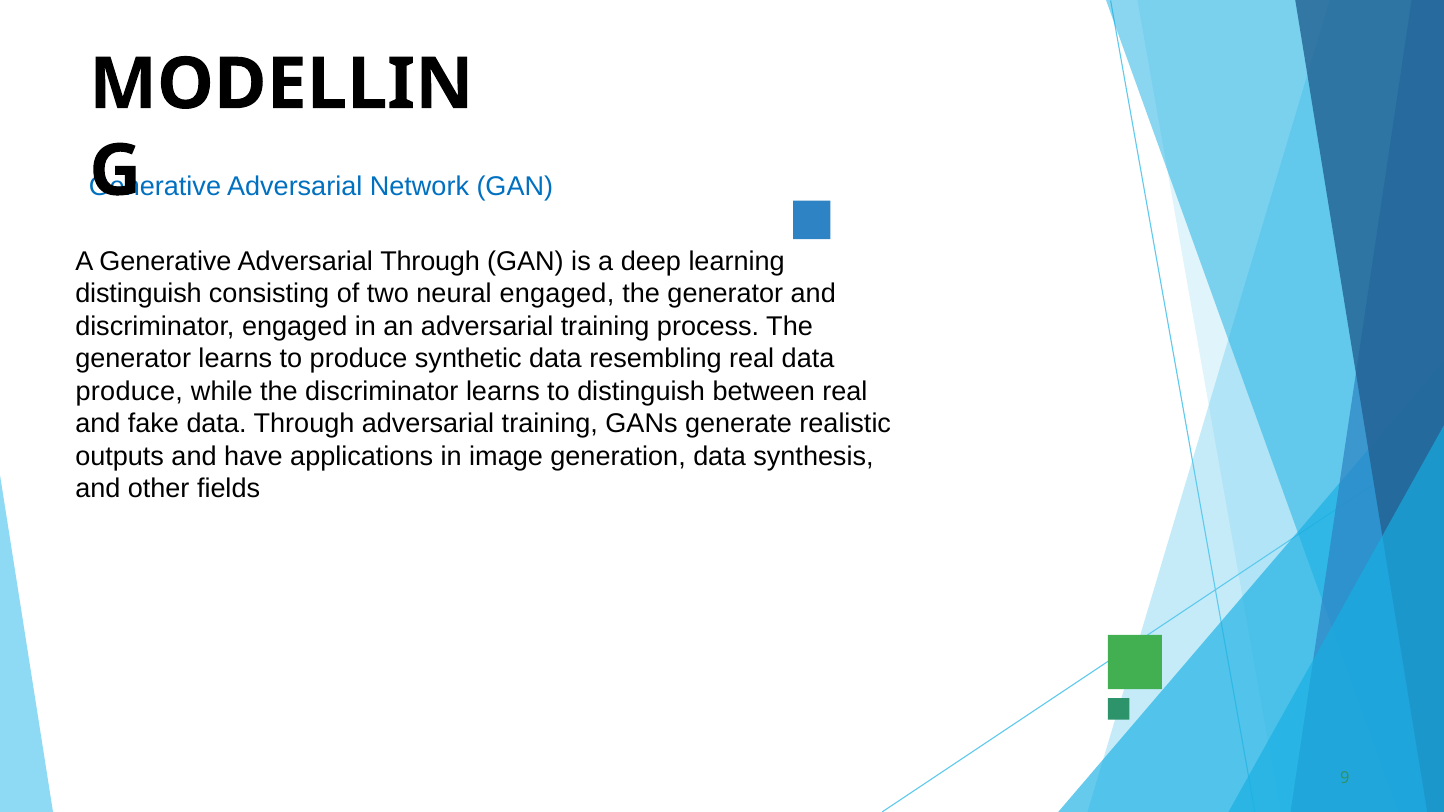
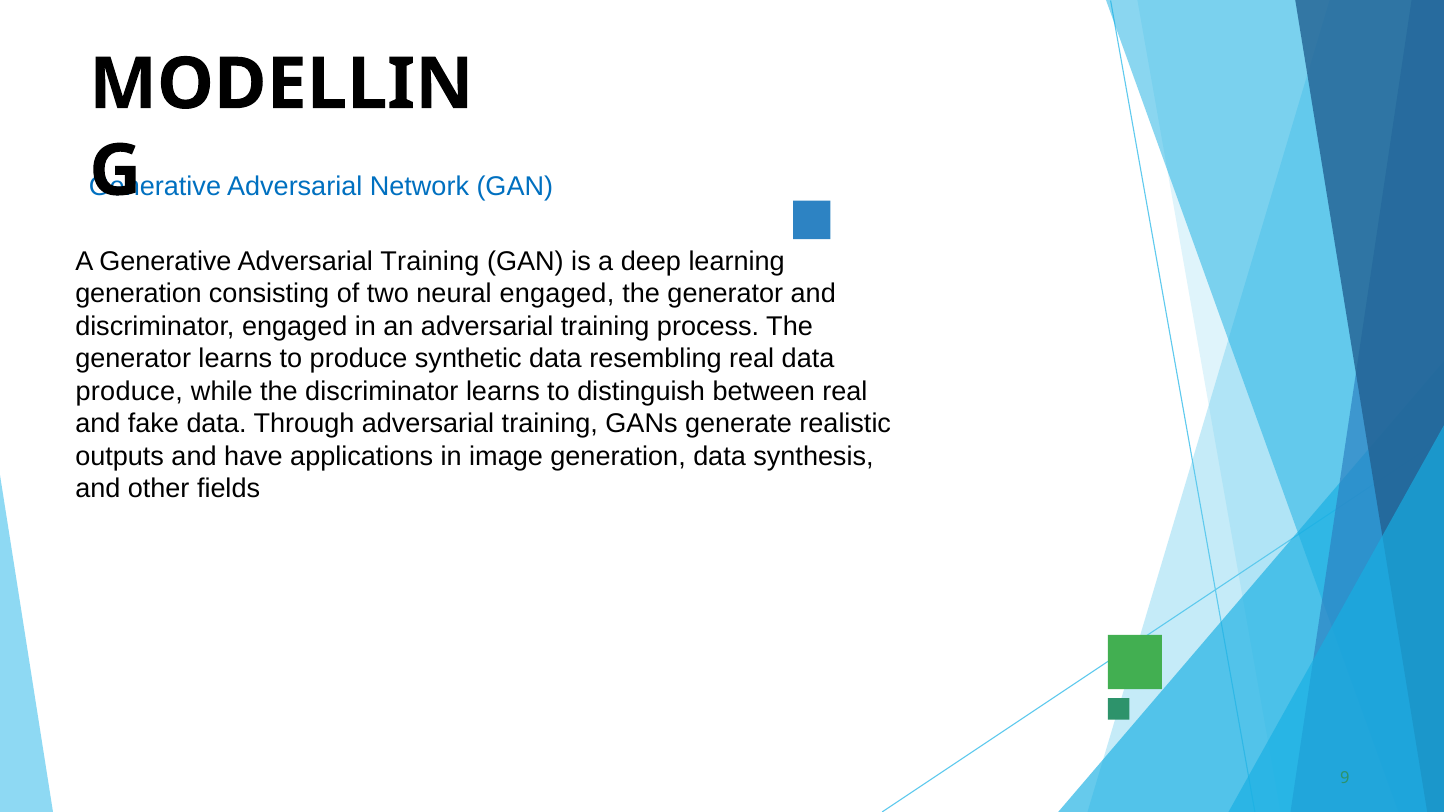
Generative Adversarial Through: Through -> Training (430, 262)
distinguish: distinguish -> generation (139, 294)
